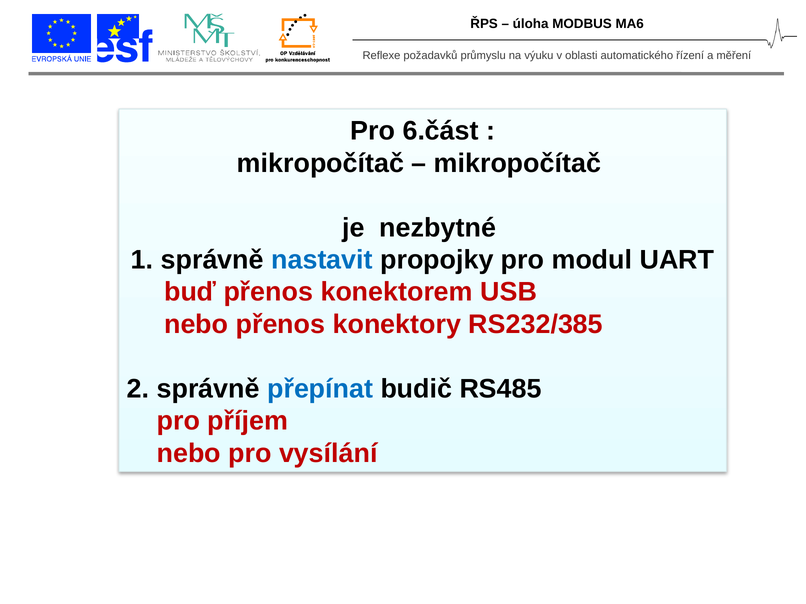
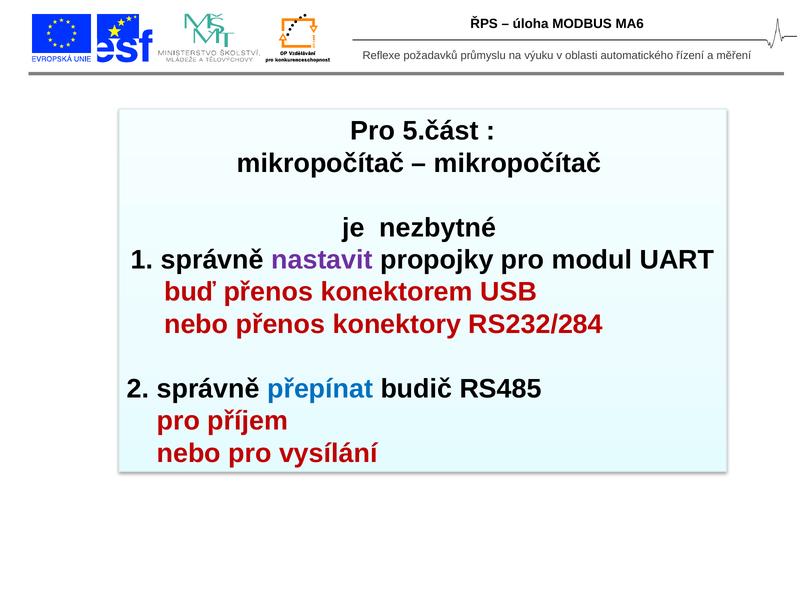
6.část: 6.část -> 5.část (441, 131)
nastavit colour: blue -> purple (322, 260)
RS232/385: RS232/385 -> RS232/284 (536, 325)
